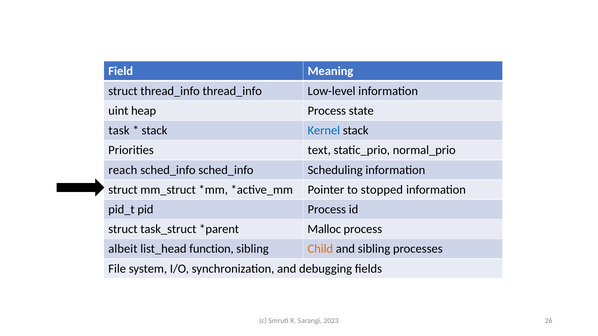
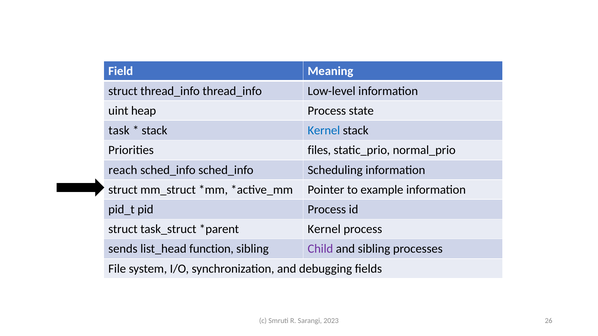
text: text -> files (319, 150)
stopped: stopped -> example (382, 190)
Malloc: Malloc -> Kernel (324, 229)
albeit: albeit -> sends (123, 249)
Child colour: orange -> purple (320, 249)
